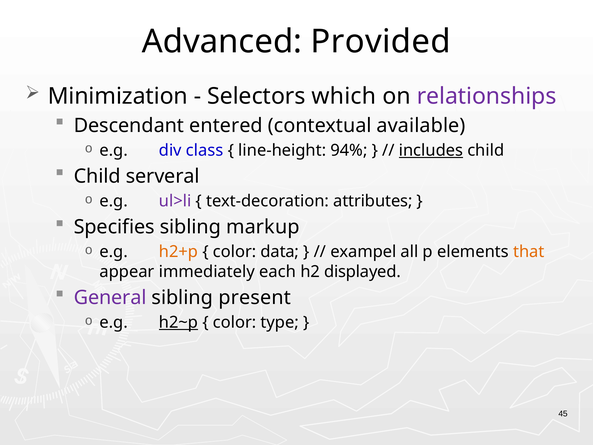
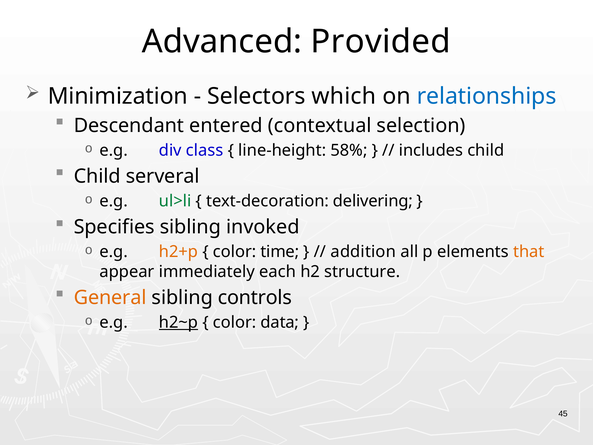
relationships colour: purple -> blue (487, 96)
available: available -> selection (421, 125)
94%: 94% -> 58% (349, 150)
includes underline: present -> none (431, 150)
ul>li colour: purple -> green (175, 201)
attributes: attributes -> delivering (373, 201)
markup: markup -> invoked (263, 227)
data: data -> time (280, 252)
exampel: exampel -> addition (363, 252)
displayed: displayed -> structure (362, 271)
General colour: purple -> orange (110, 297)
present: present -> controls (255, 297)
type: type -> data (280, 322)
